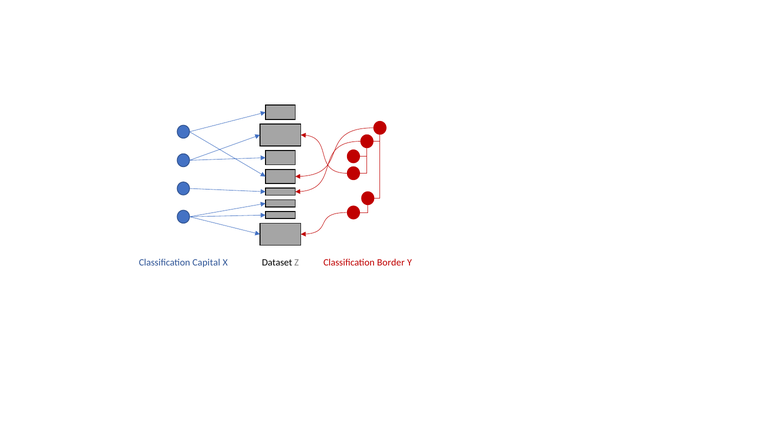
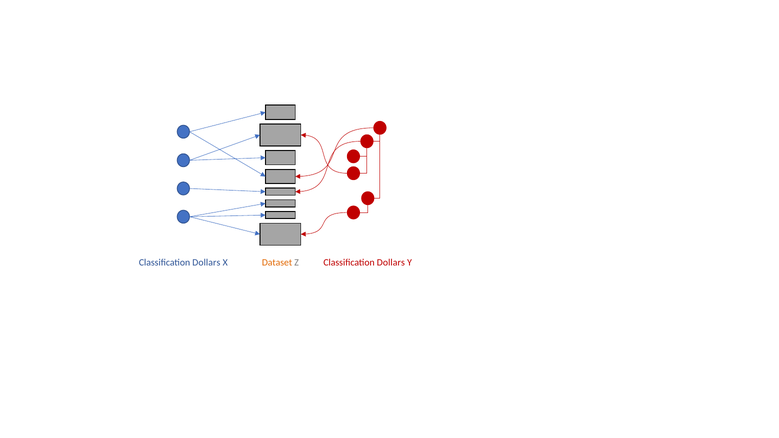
Capital: Capital -> Dollars (206, 262)
Dataset colour: black -> orange (277, 262)
X Classification Border: Border -> Dollars (391, 262)
